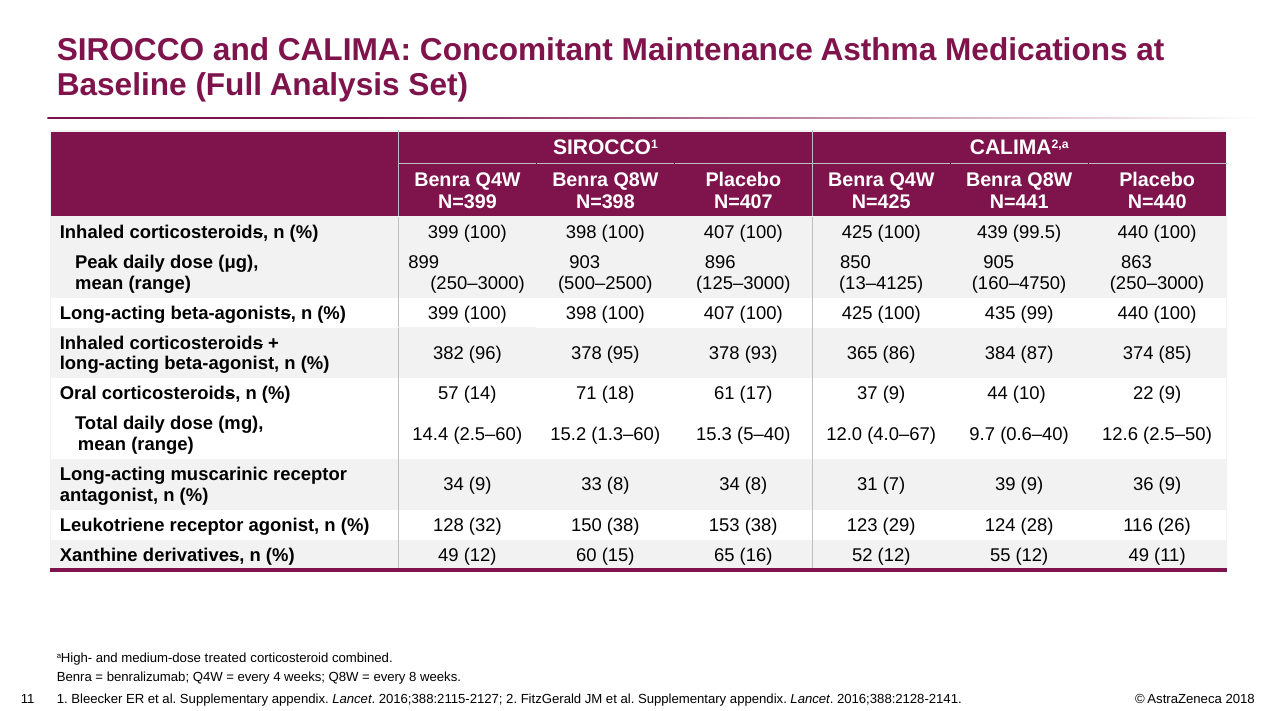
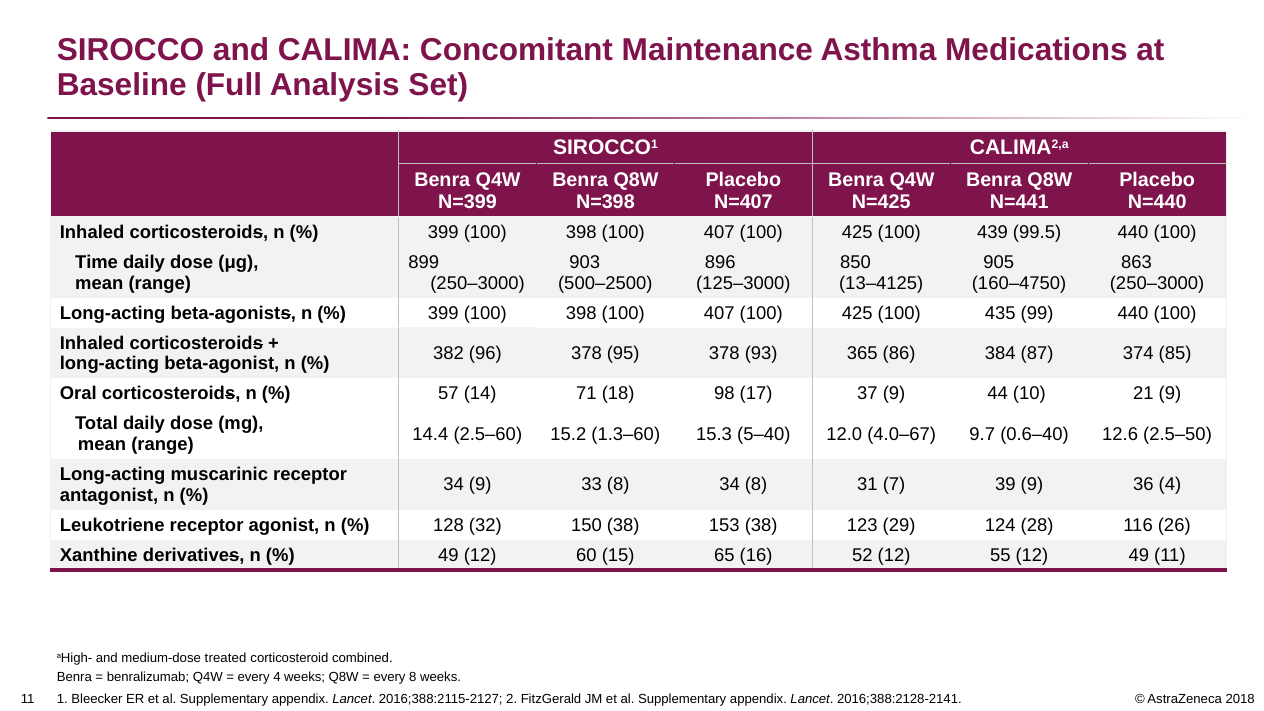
Peak: Peak -> Time (97, 262)
61: 61 -> 98 (724, 394)
22: 22 -> 21 (1143, 394)
36 9: 9 -> 4 (1170, 485)
